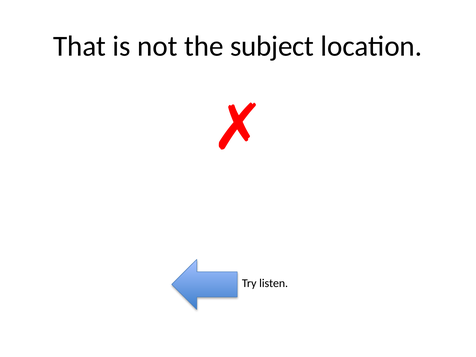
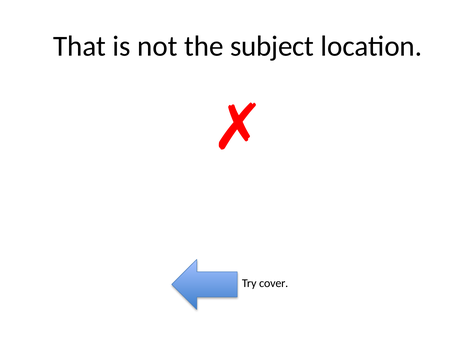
listen: listen -> cover (274, 283)
